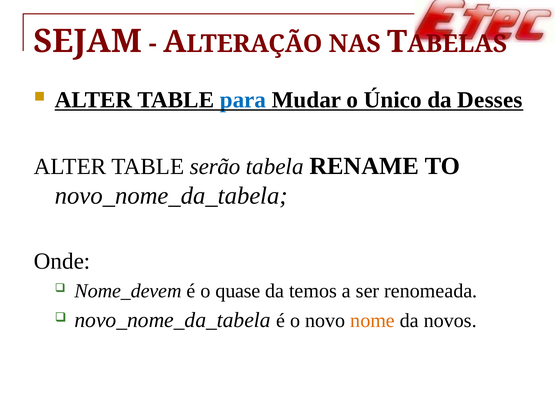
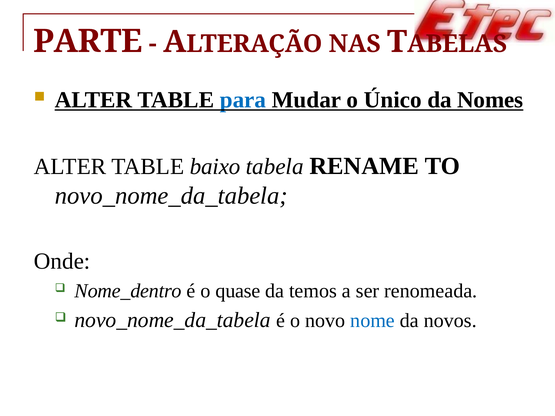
SEJAM: SEJAM -> PARTE (88, 41)
Desses: Desses -> Nomes (490, 100)
serão: serão -> baixo (215, 167)
Nome_devem: Nome_devem -> Nome_dentro (128, 291)
nome colour: orange -> blue (373, 321)
